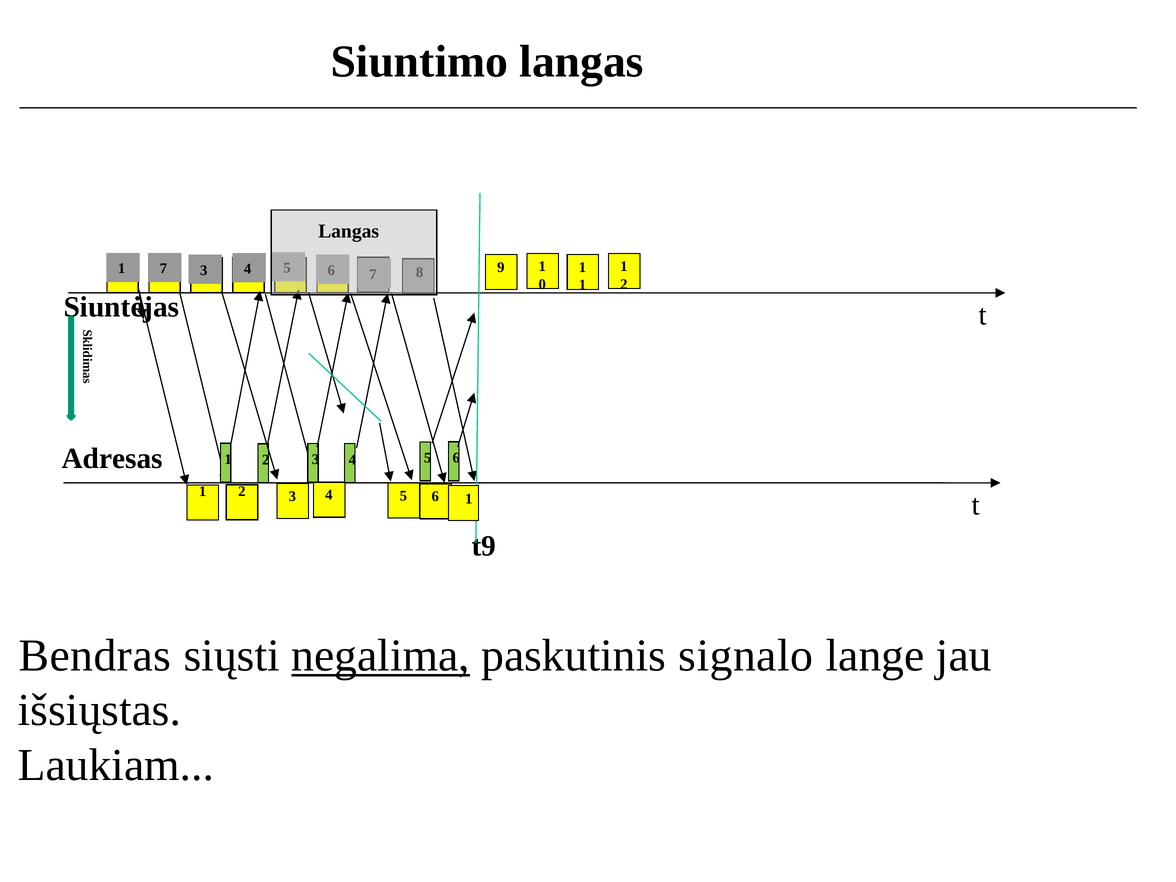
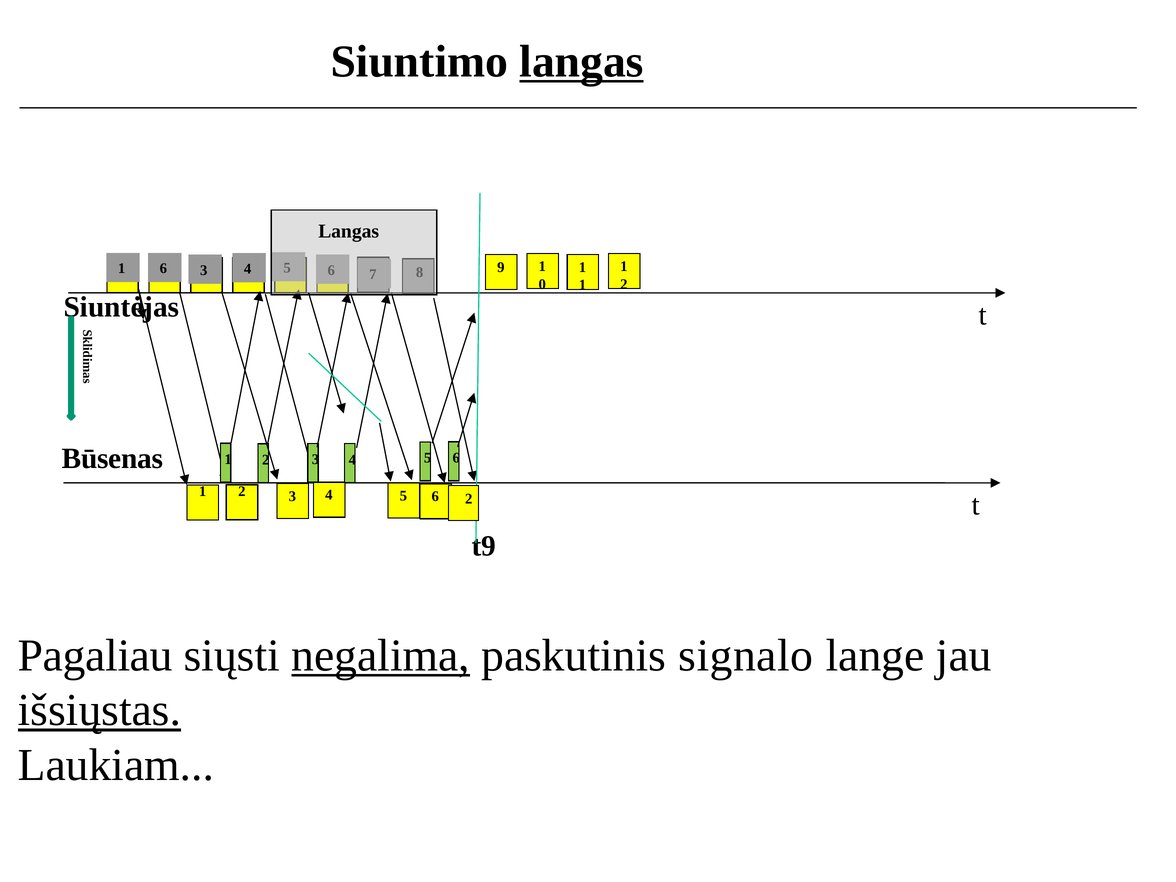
langas underline: none -> present (582, 61)
1 7: 7 -> 6 (163, 269)
Adresas: Adresas -> Būsenas (112, 458)
6 1: 1 -> 2 (469, 499)
Bendras: Bendras -> Pagaliau (95, 655)
išsiųstas underline: none -> present (99, 710)
